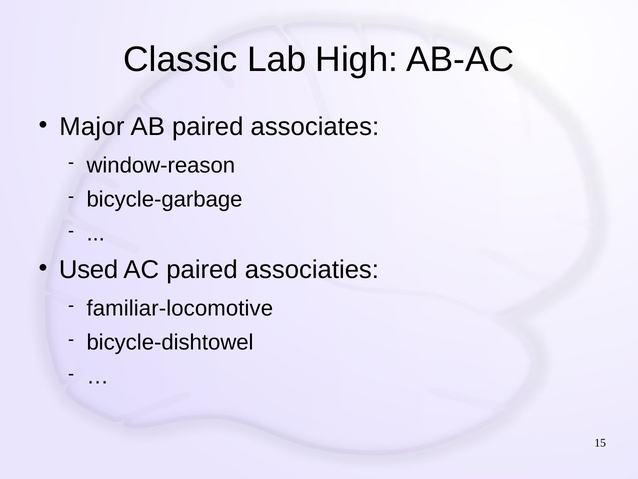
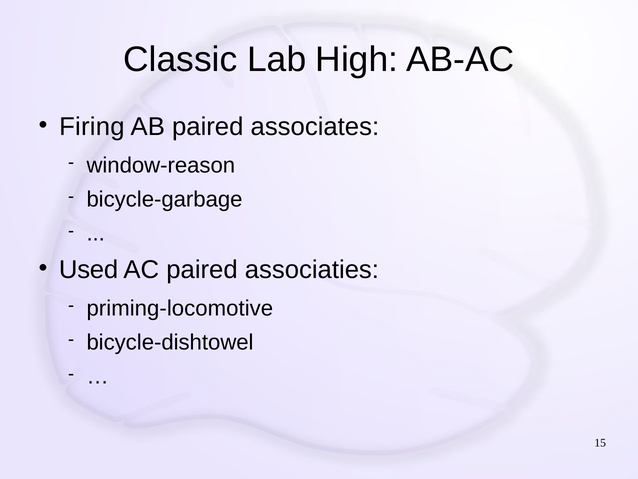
Major: Major -> Firing (92, 127)
familiar-locomotive: familiar-locomotive -> priming-locomotive (180, 308)
